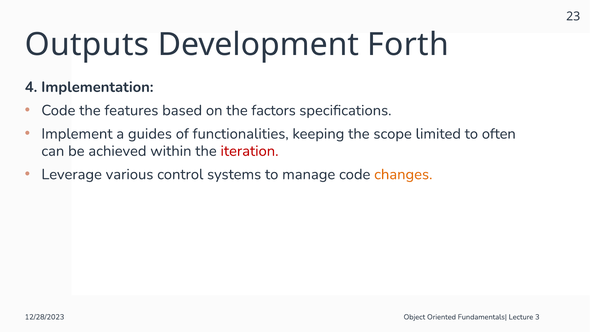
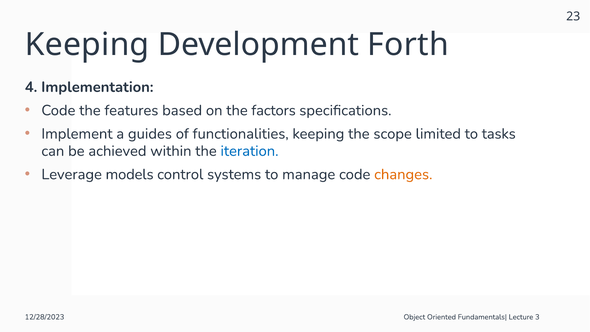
Outputs: Outputs -> Keeping (87, 45)
often: often -> tasks (499, 134)
iteration colour: red -> blue (249, 151)
various: various -> models (130, 174)
